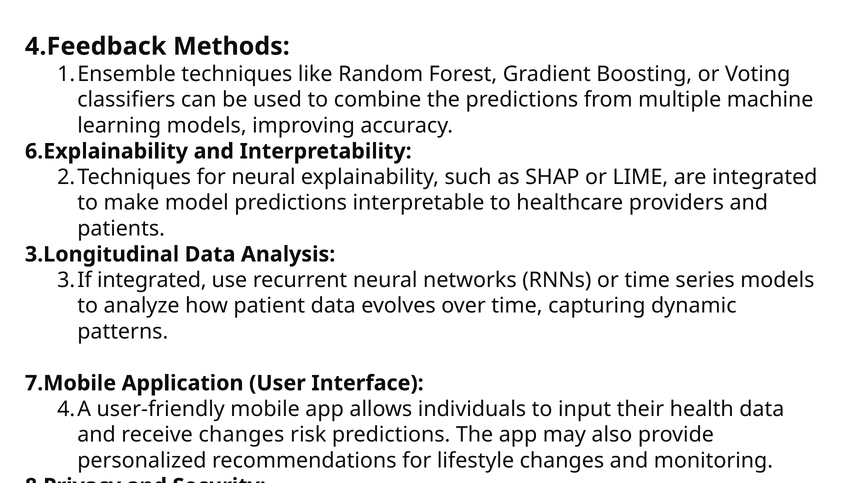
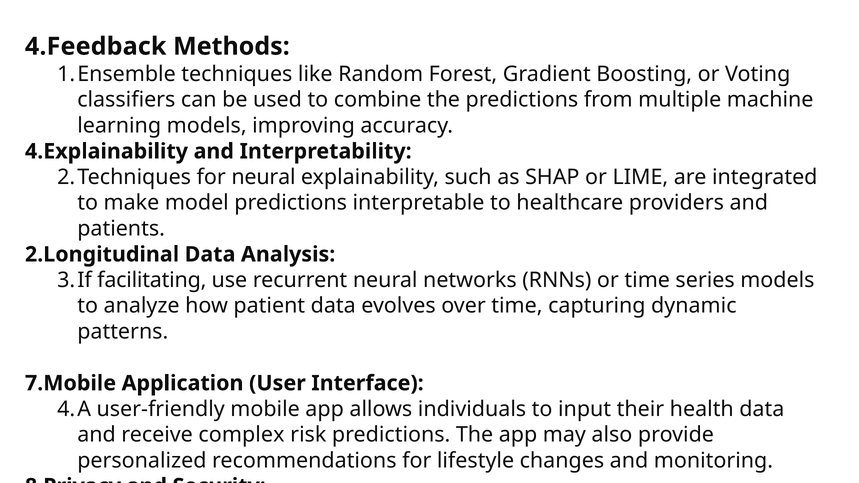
6.Explainability: 6.Explainability -> 4.Explainability (106, 151)
3.Longitudinal: 3.Longitudinal -> 2.Longitudinal (102, 254)
integrated: integrated -> facilitating (152, 280)
receive changes: changes -> complex (242, 435)
